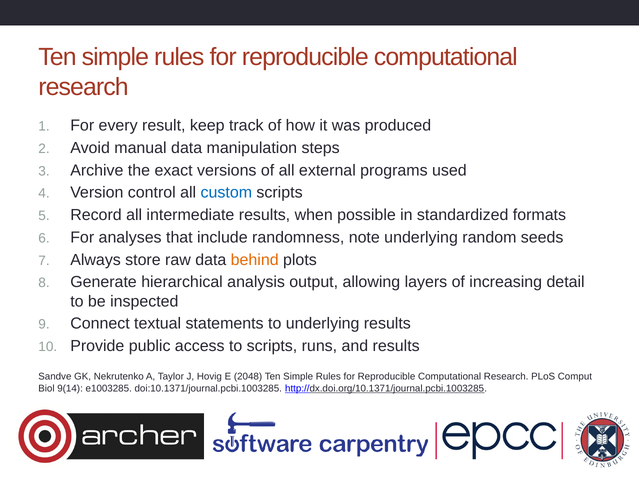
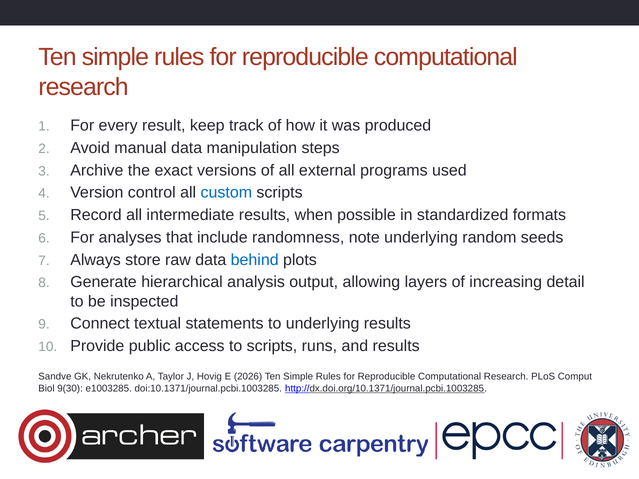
behind colour: orange -> blue (255, 260)
2048: 2048 -> 2026 (248, 377)
9(14: 9(14 -> 9(30 (70, 389)
